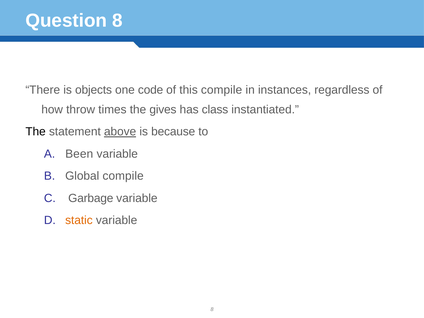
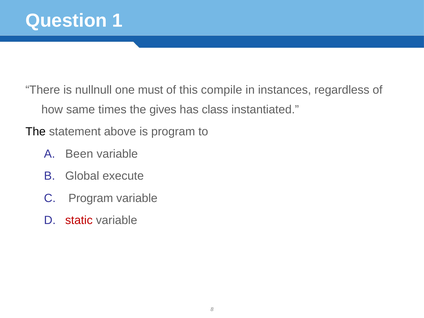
Question 8: 8 -> 1 (118, 21)
objects: objects -> nullnull (93, 90)
code: code -> must (151, 90)
throw: throw -> same (81, 110)
above underline: present -> none (120, 132)
is because: because -> program (173, 132)
Global compile: compile -> execute (123, 176)
Garbage: Garbage -> Program (91, 198)
static colour: orange -> red (79, 220)
